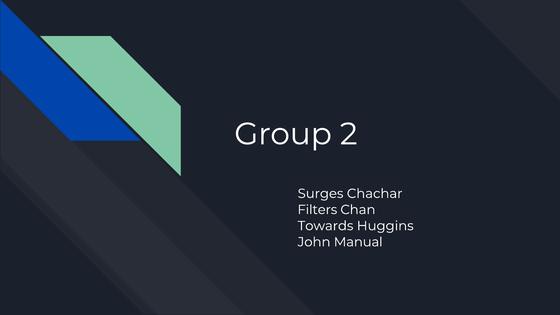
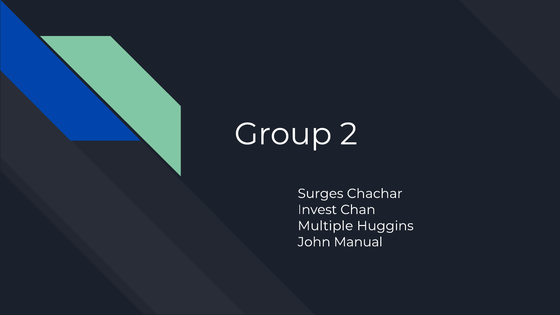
Filters: Filters -> Invest (317, 210)
Towards: Towards -> Multiple (325, 226)
